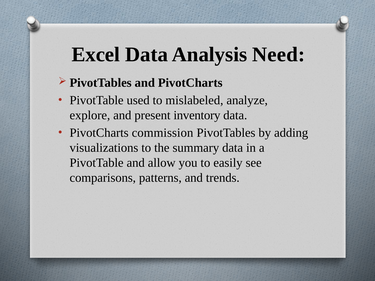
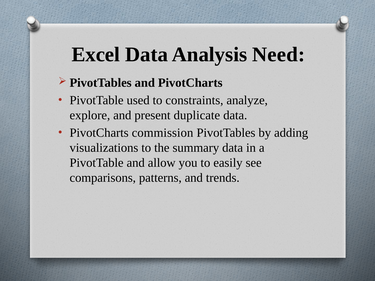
mislabeled: mislabeled -> constraints (194, 100)
inventory: inventory -> duplicate (197, 115)
